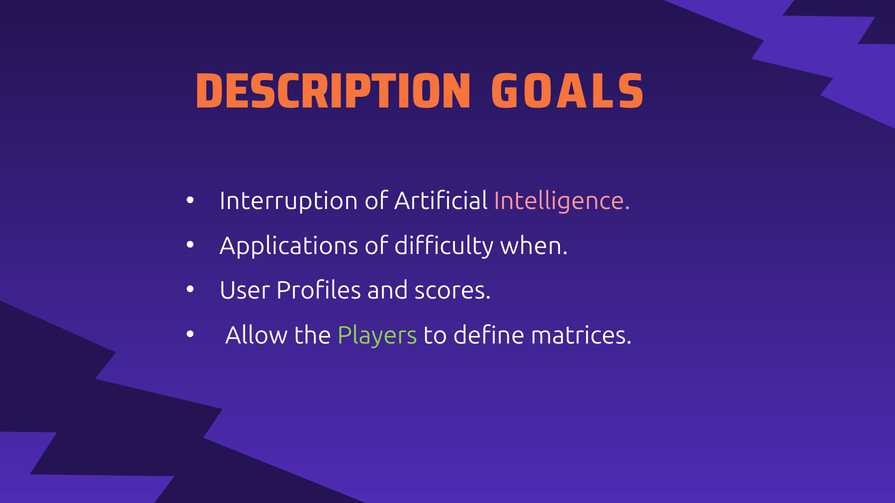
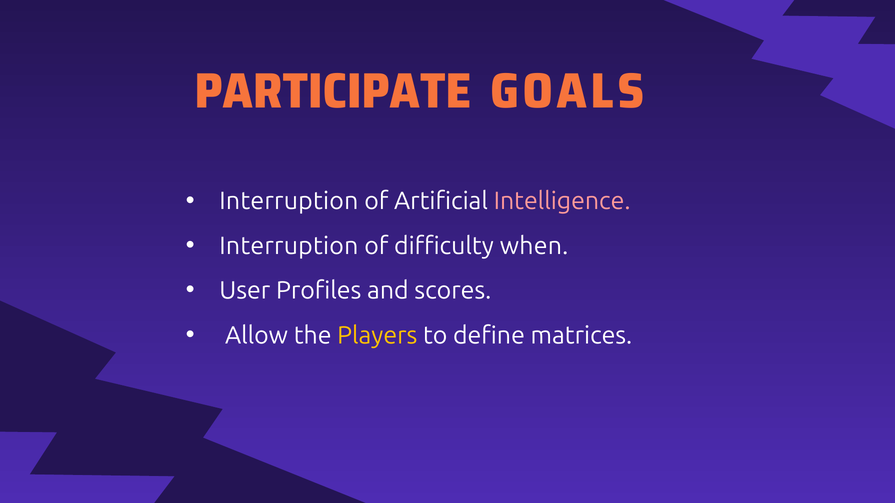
DESCRIPTION: DESCRIPTION -> PARTICIPATE (333, 91)
Applications: Applications -> Interruption (289, 246)
Players colour: light green -> yellow (377, 336)
